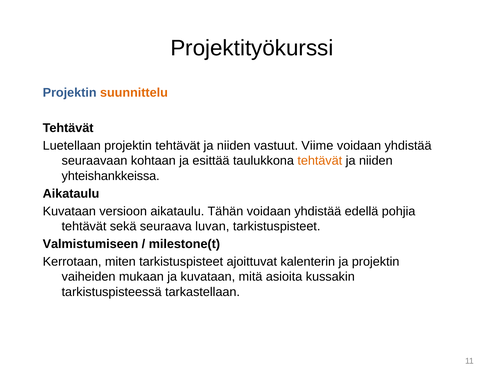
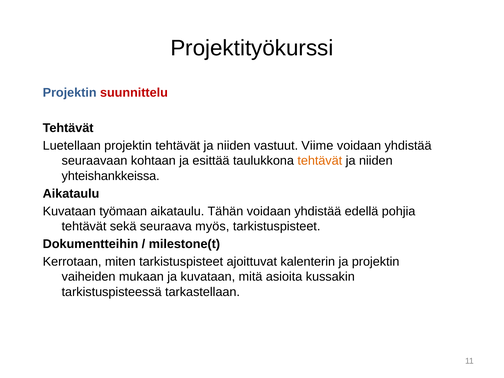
suunnittelu colour: orange -> red (134, 93)
versioon: versioon -> työmaan (123, 211)
luvan: luvan -> myös (212, 226)
Valmistumiseen: Valmistumiseen -> Dokumentteihin (90, 244)
